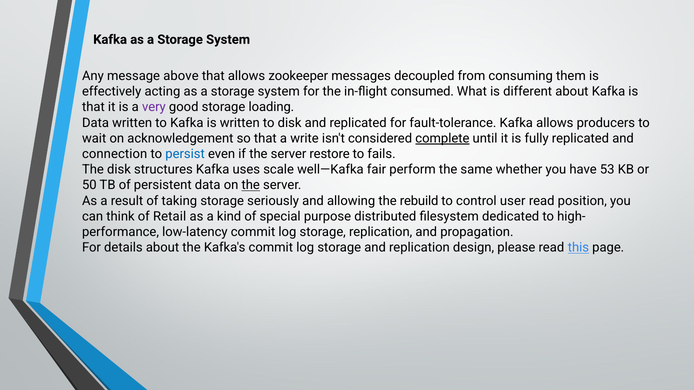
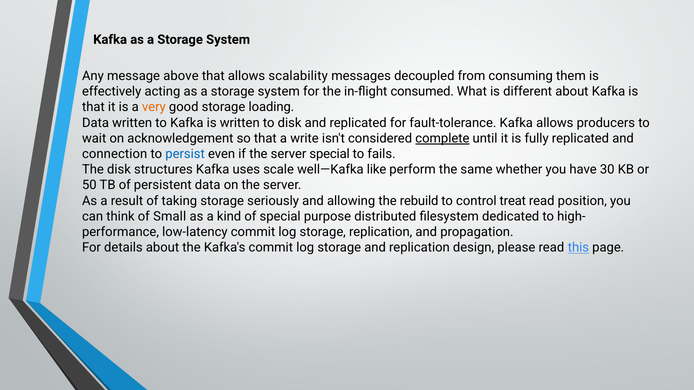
zookeeper: zookeeper -> scalability (298, 76)
very colour: purple -> orange (154, 107)
server restore: restore -> special (330, 154)
fair: fair -> like (377, 170)
53: 53 -> 30 (607, 170)
the underline: present -> none (251, 185)
user: user -> treat (513, 201)
Retail: Retail -> Small (170, 217)
